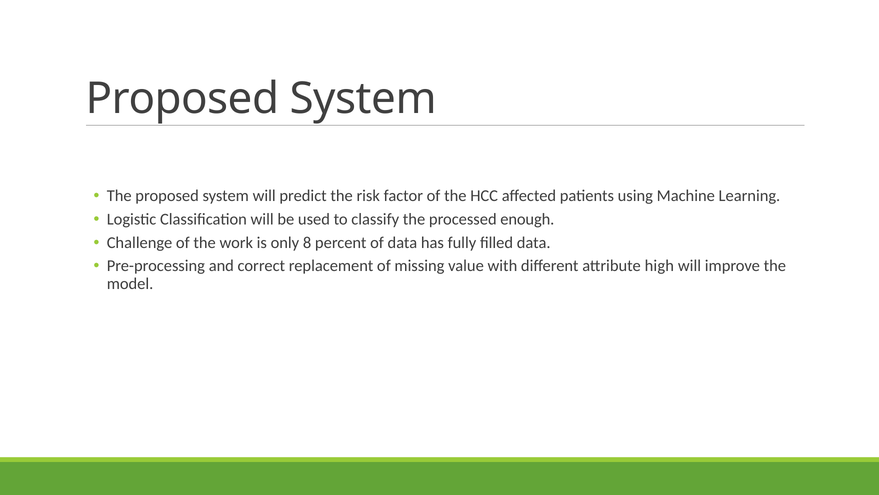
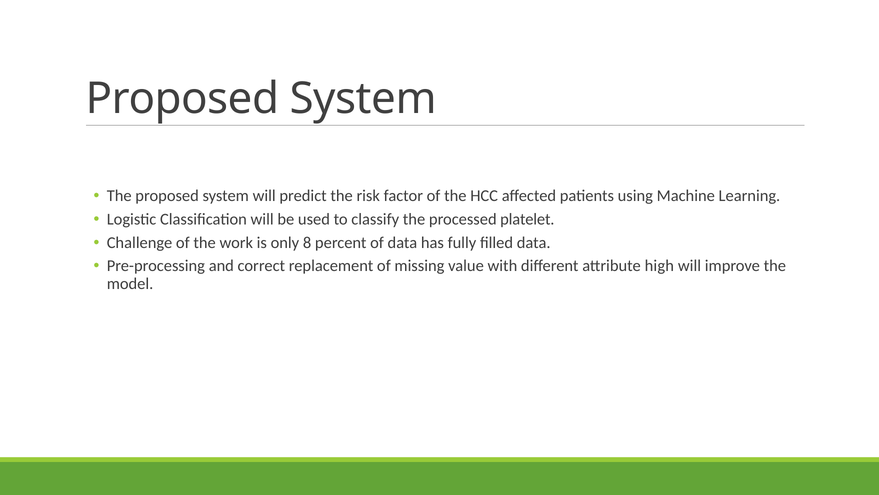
enough: enough -> platelet (527, 219)
